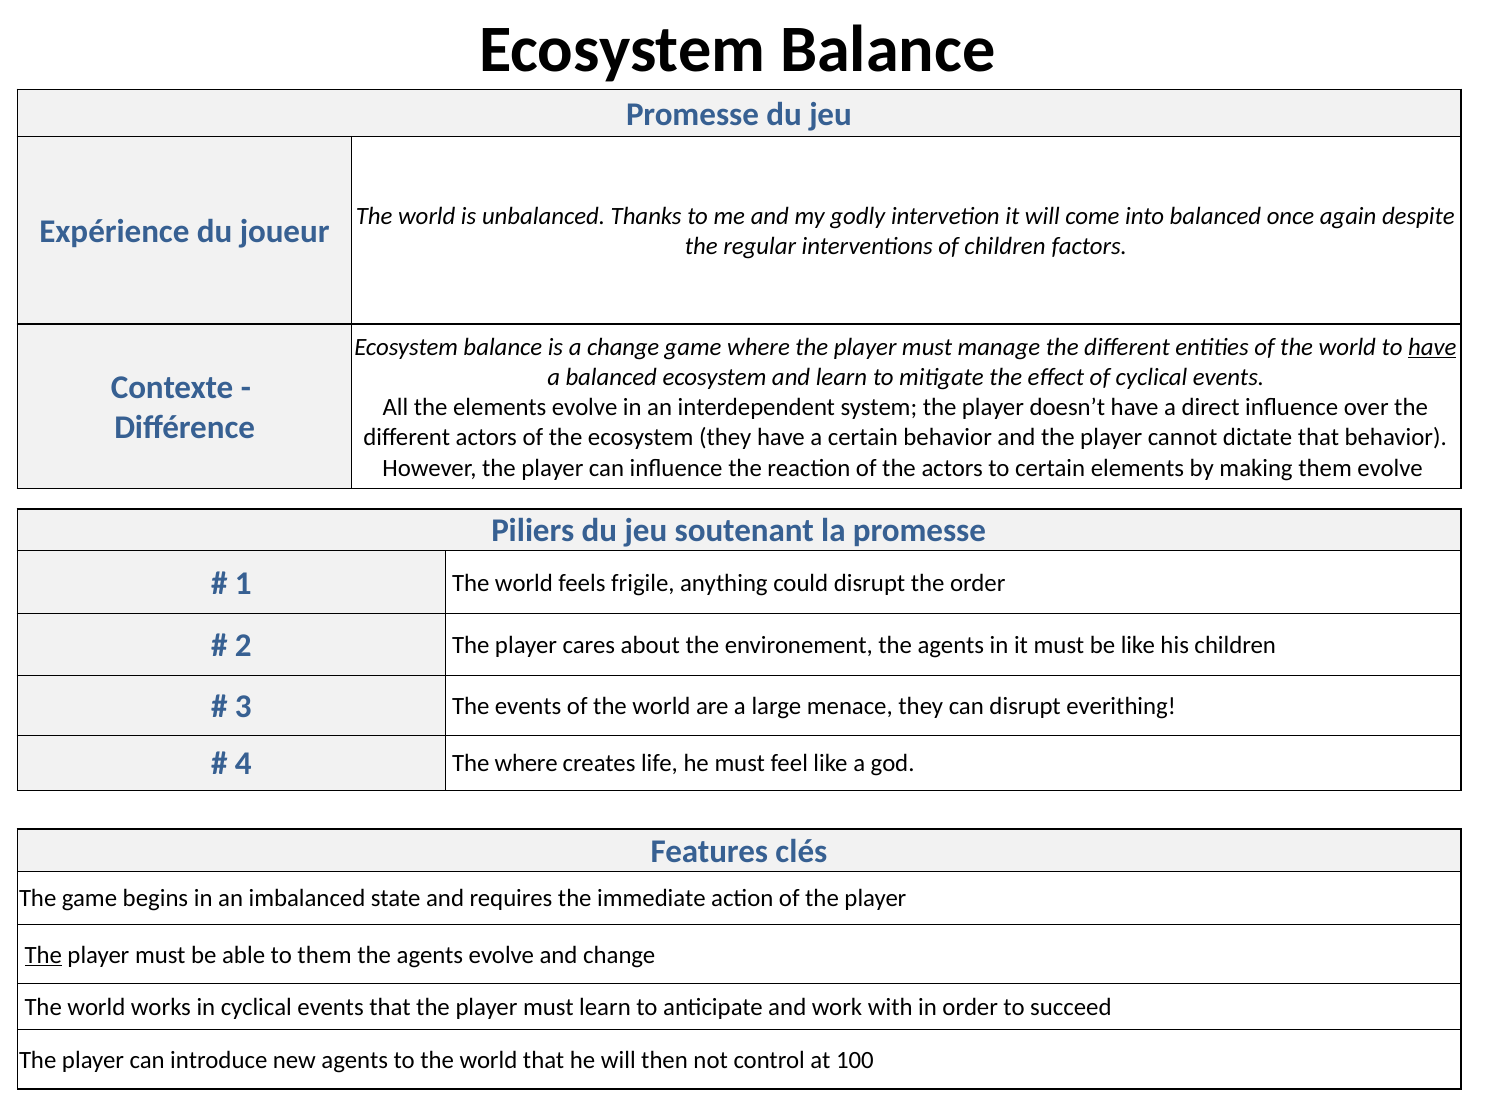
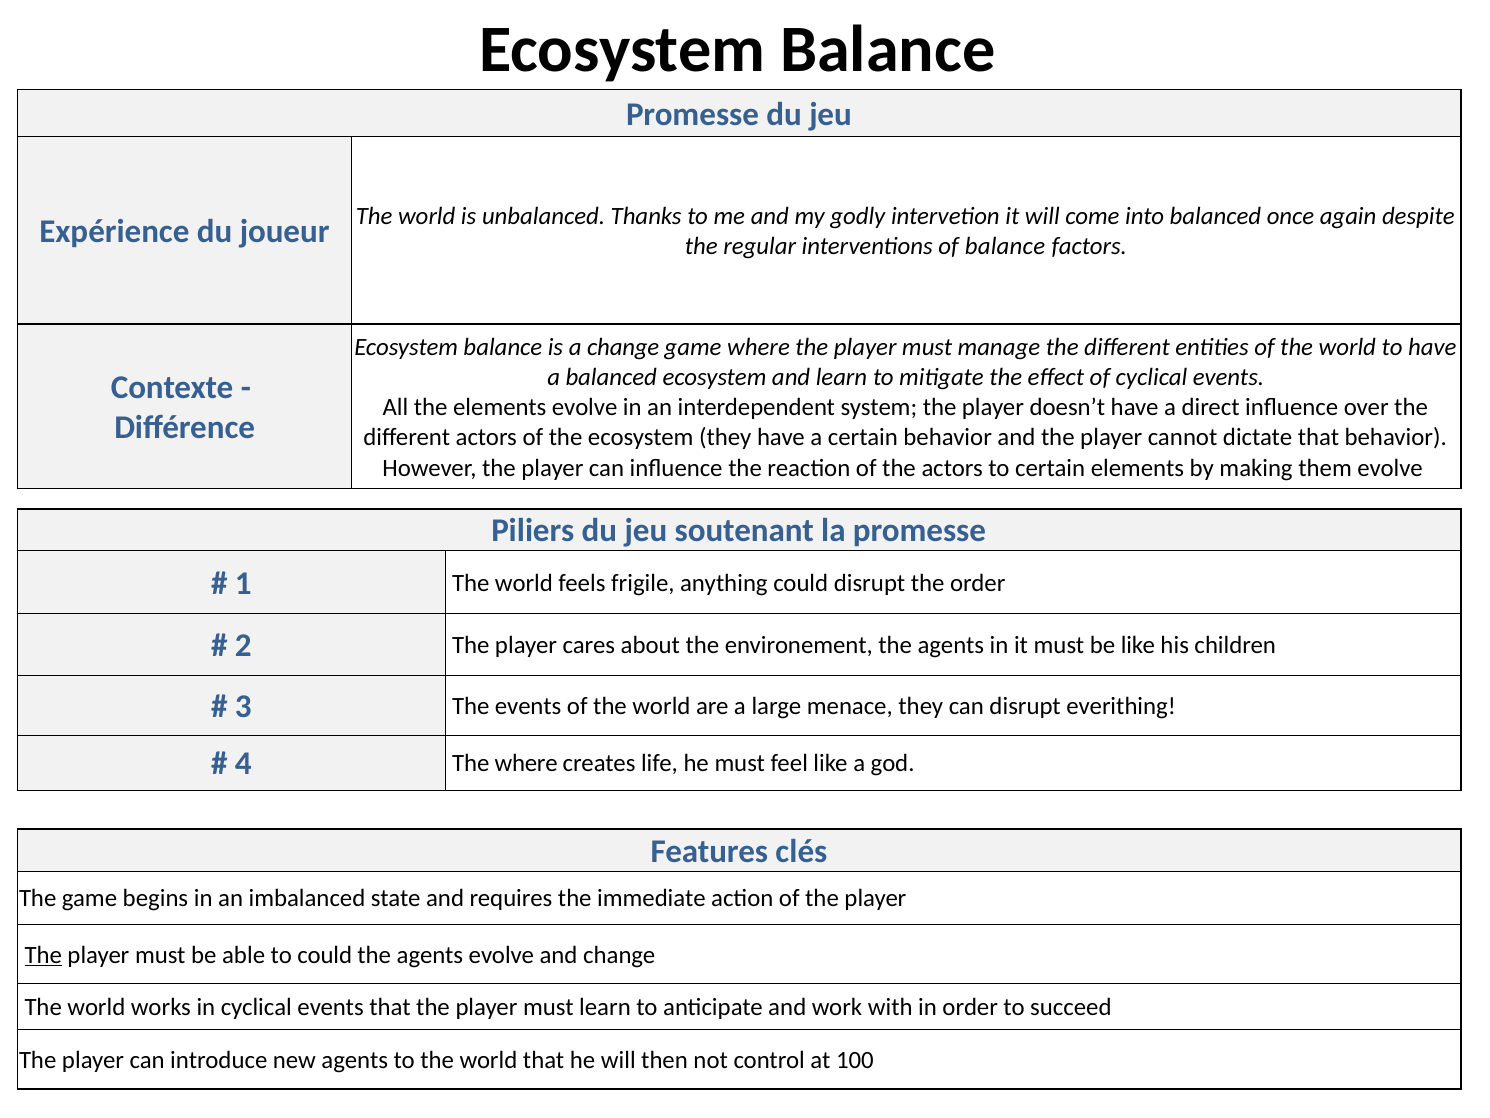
of children: children -> balance (1005, 246)
have underline: present -> none (1432, 347)
to them: them -> could (325, 954)
